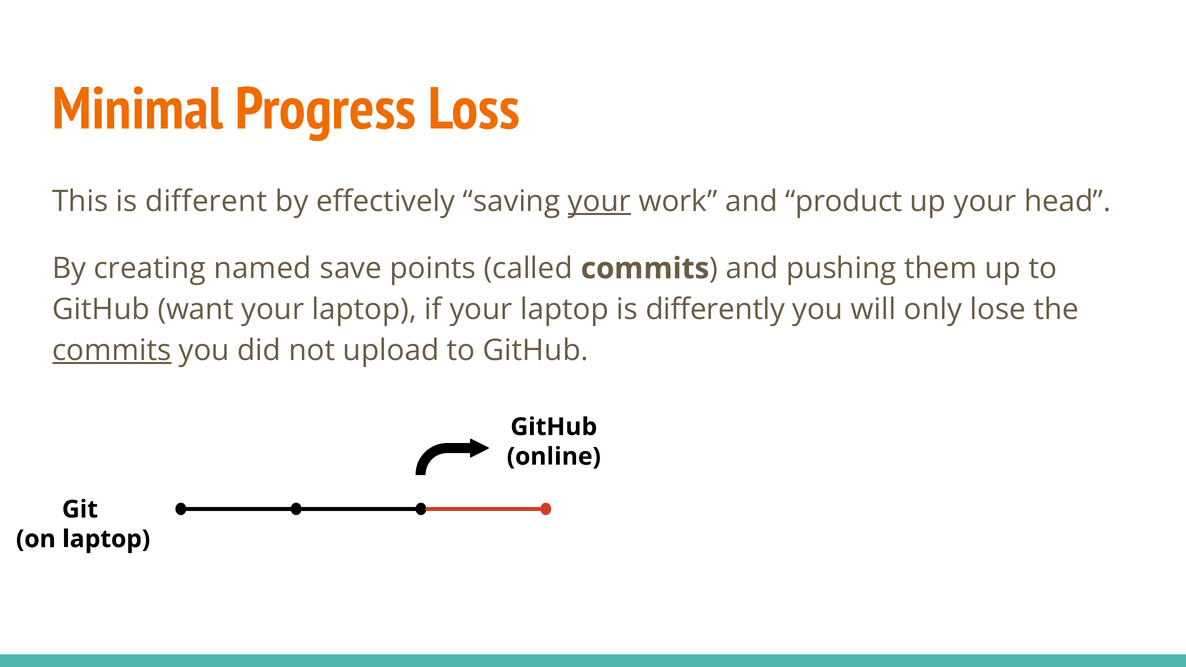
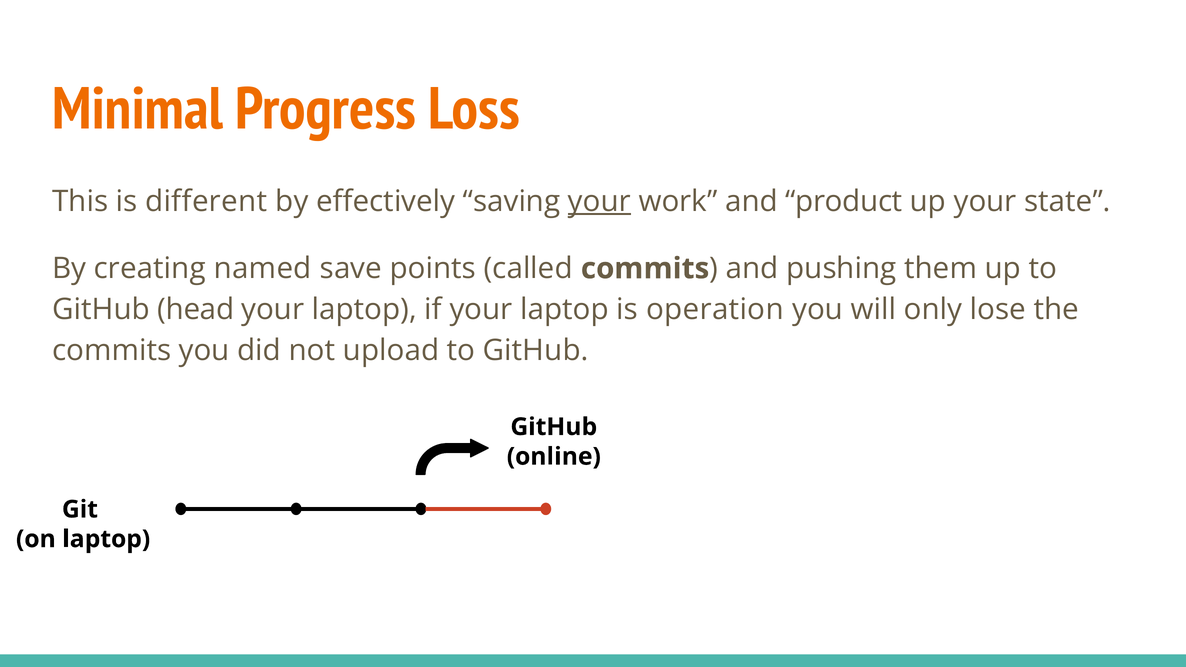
head: head -> state (1067, 201)
want: want -> head (196, 309)
differently: differently -> operation (715, 309)
commits underline: present -> none (112, 350)
